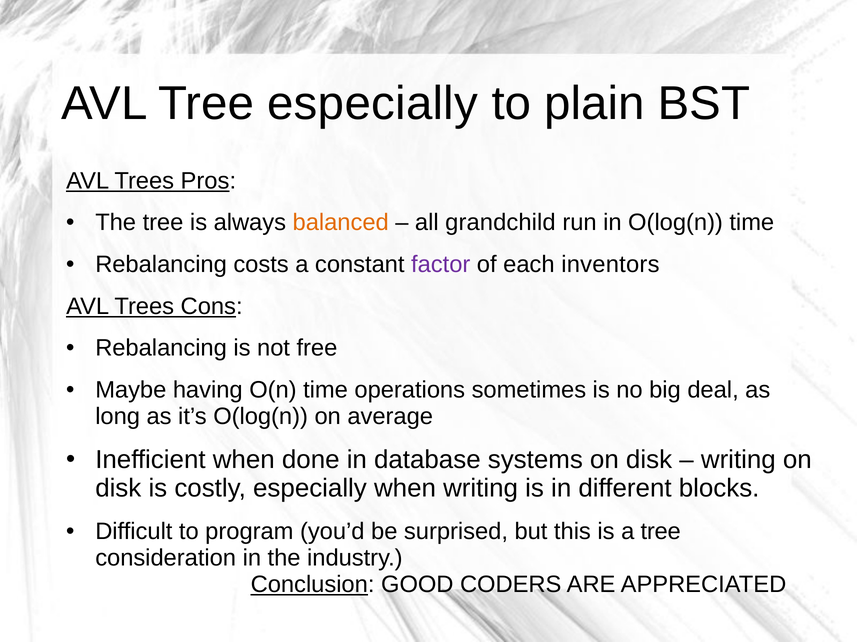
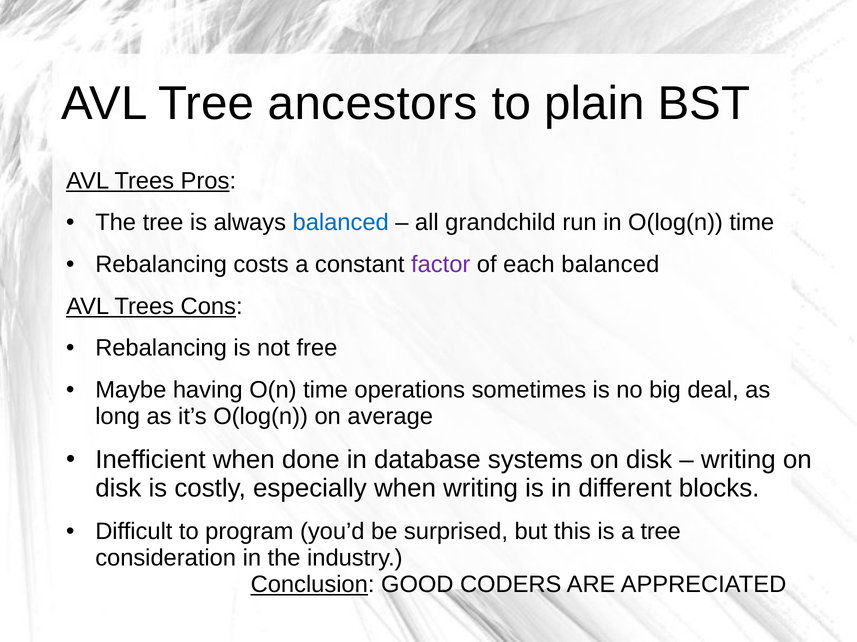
Tree especially: especially -> ancestors (373, 103)
balanced colour: orange -> blue (341, 223)
each inventors: inventors -> balanced (610, 265)
